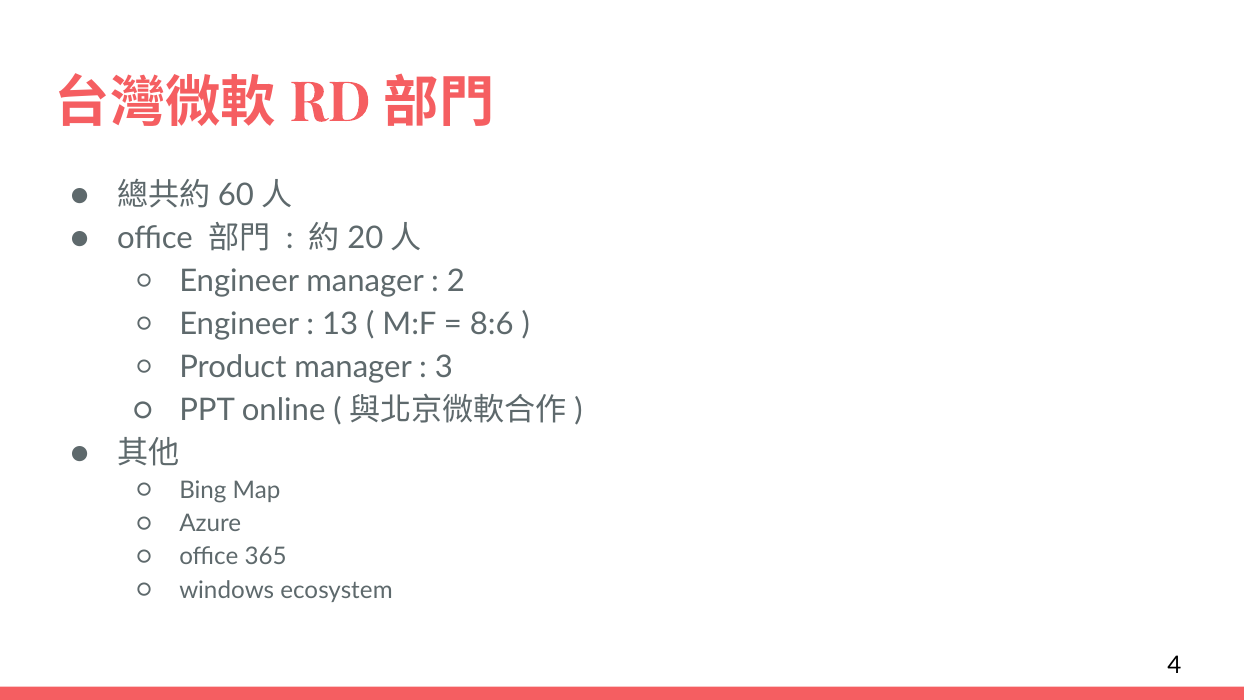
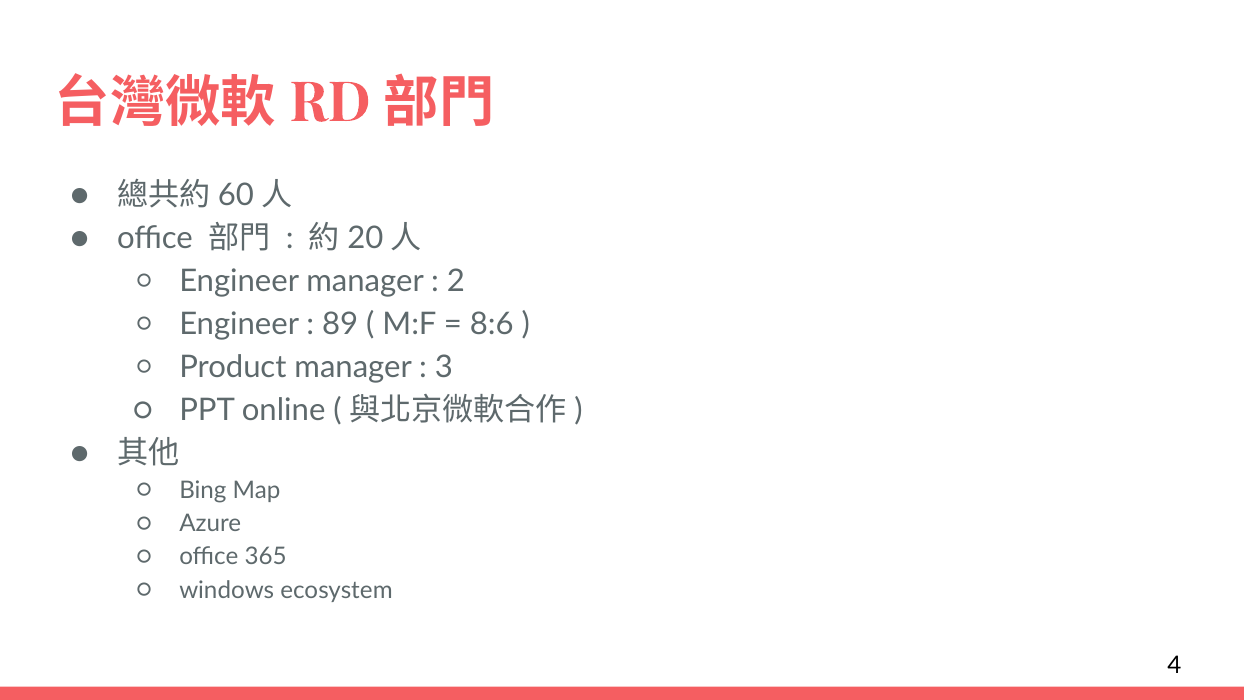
13: 13 -> 89 (340, 324)
